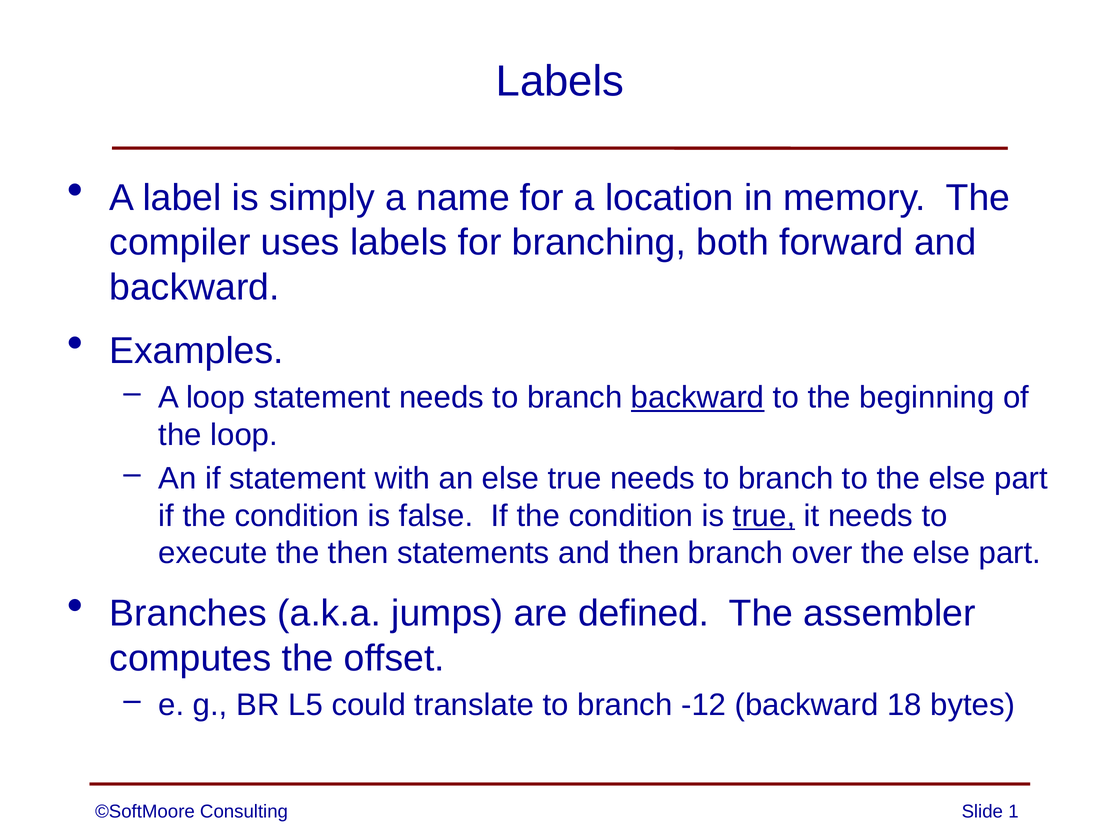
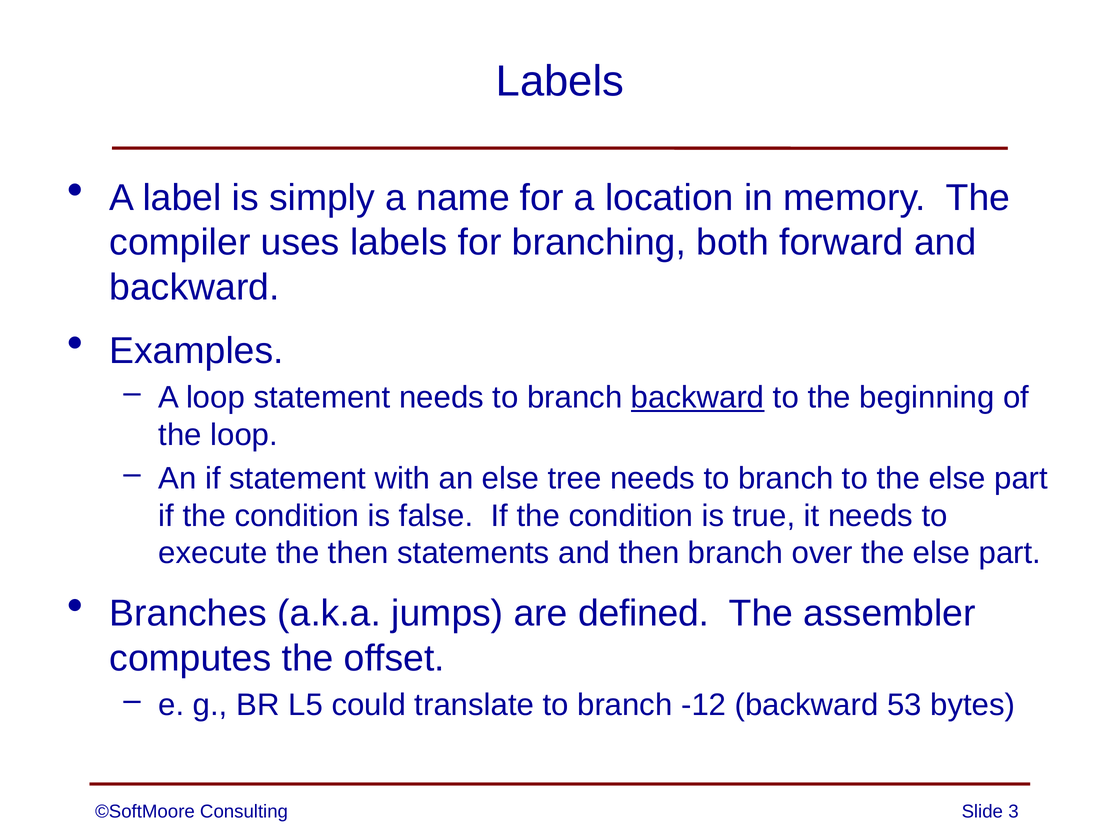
else true: true -> tree (575, 479)
true underline: present -> none (764, 516)
18: 18 -> 53 (904, 705)
1: 1 -> 3 (1013, 811)
